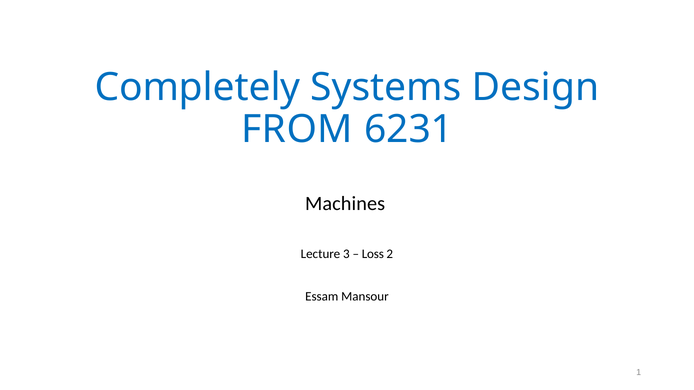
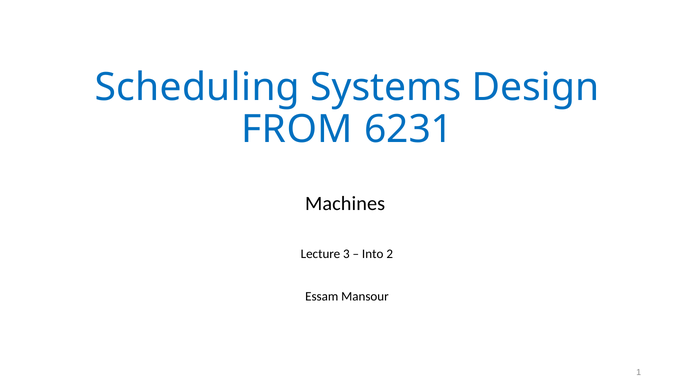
Completely: Completely -> Scheduling (197, 87)
Loss: Loss -> Into (373, 254)
